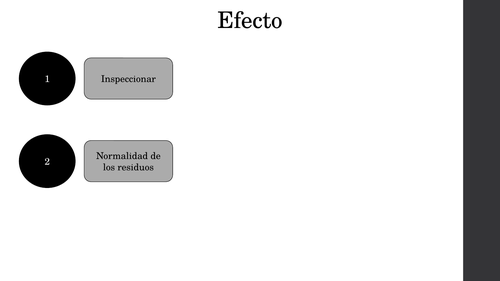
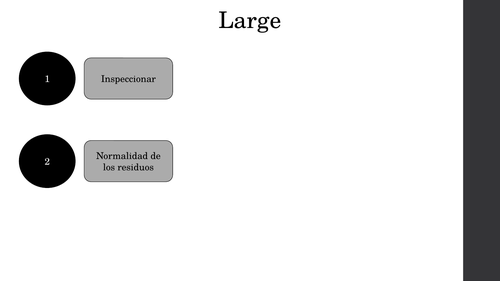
Efecto: Efecto -> Large (250, 20)
